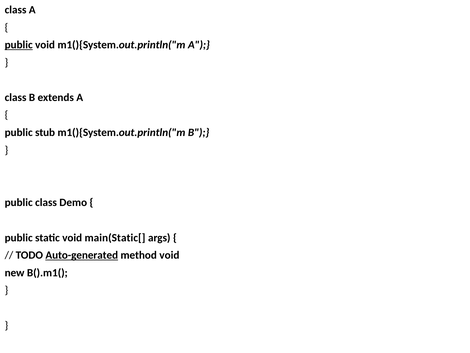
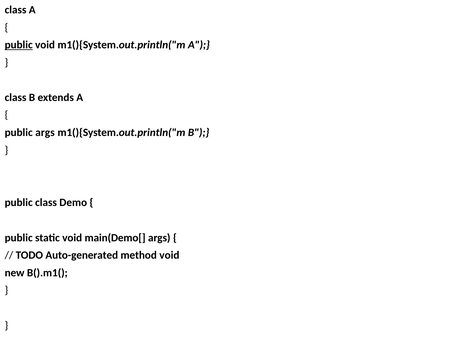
public stub: stub -> args (45, 132)
main(Static[: main(Static[ -> main(Demo[ (115, 237)
Auto-generated underline: present -> none (82, 255)
